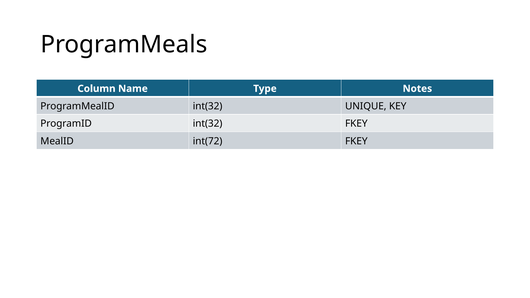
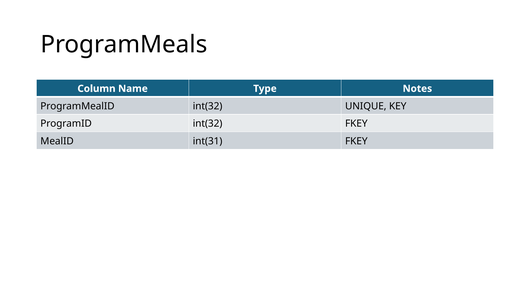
int(72: int(72 -> int(31 (208, 141)
